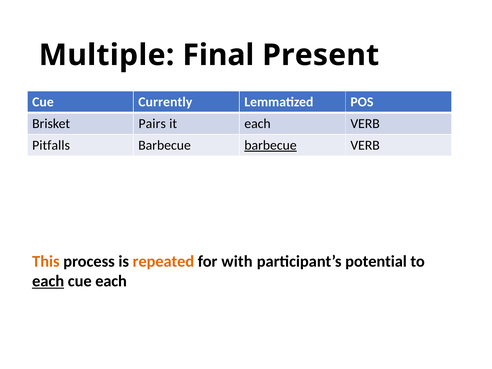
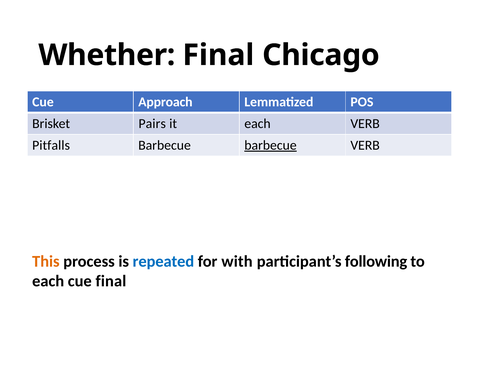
Multiple: Multiple -> Whether (107, 55)
Present: Present -> Chicago (321, 55)
Currently: Currently -> Approach (165, 102)
repeated colour: orange -> blue (163, 262)
potential: potential -> following (376, 262)
each underline: present -> none (48, 281)
cue each: each -> final (111, 281)
